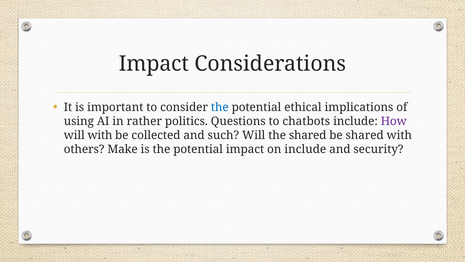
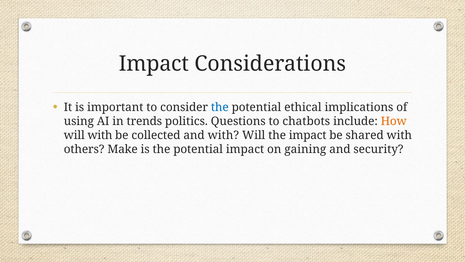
rather: rather -> trends (144, 121)
How colour: purple -> orange (394, 121)
and such: such -> with (223, 135)
the shared: shared -> impact (308, 135)
on include: include -> gaining (305, 149)
